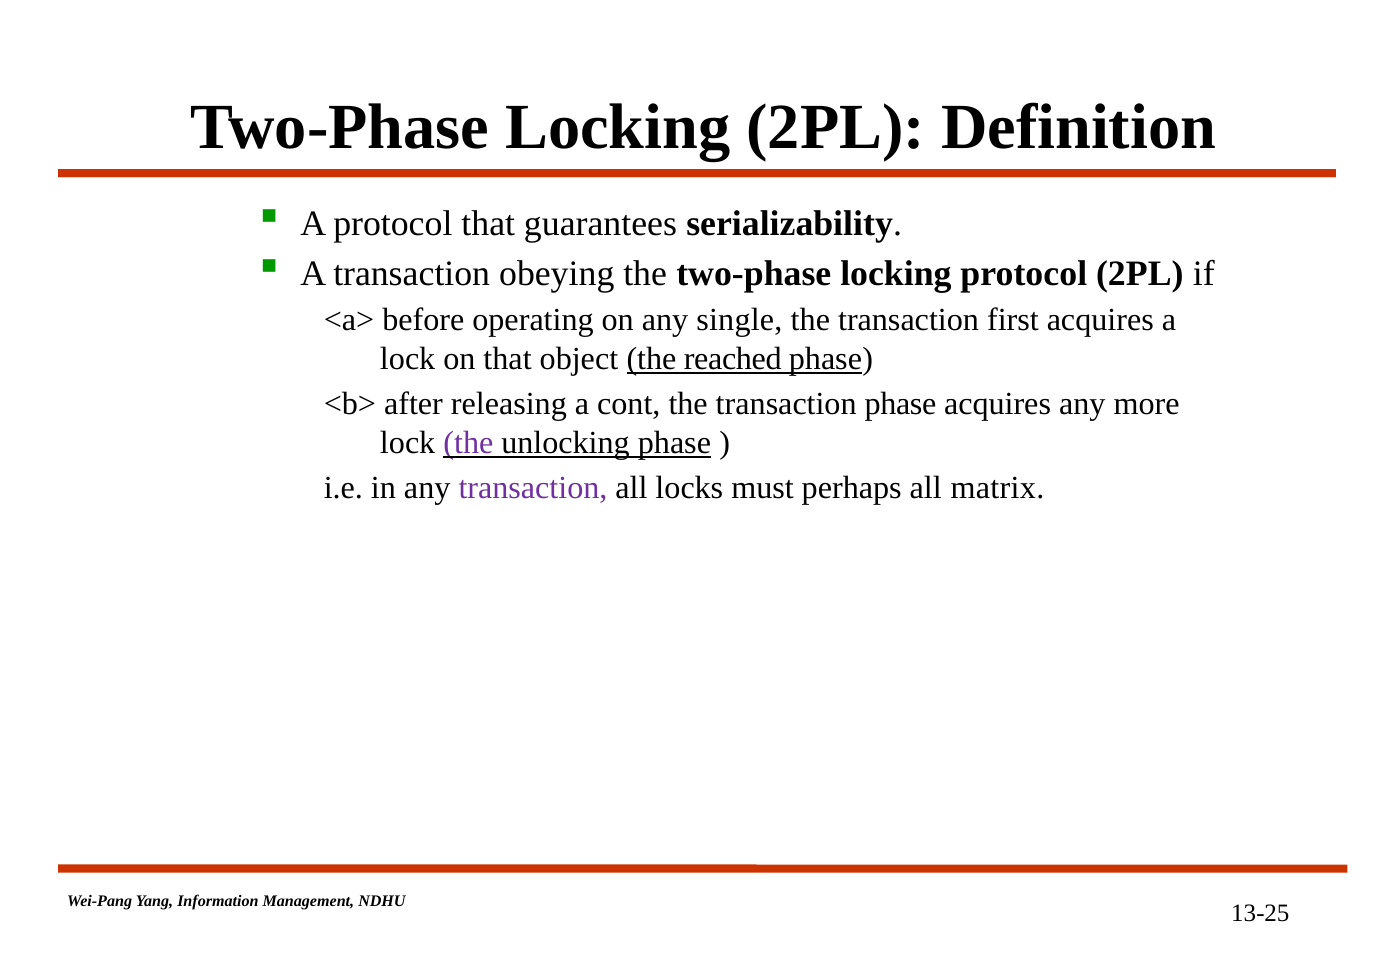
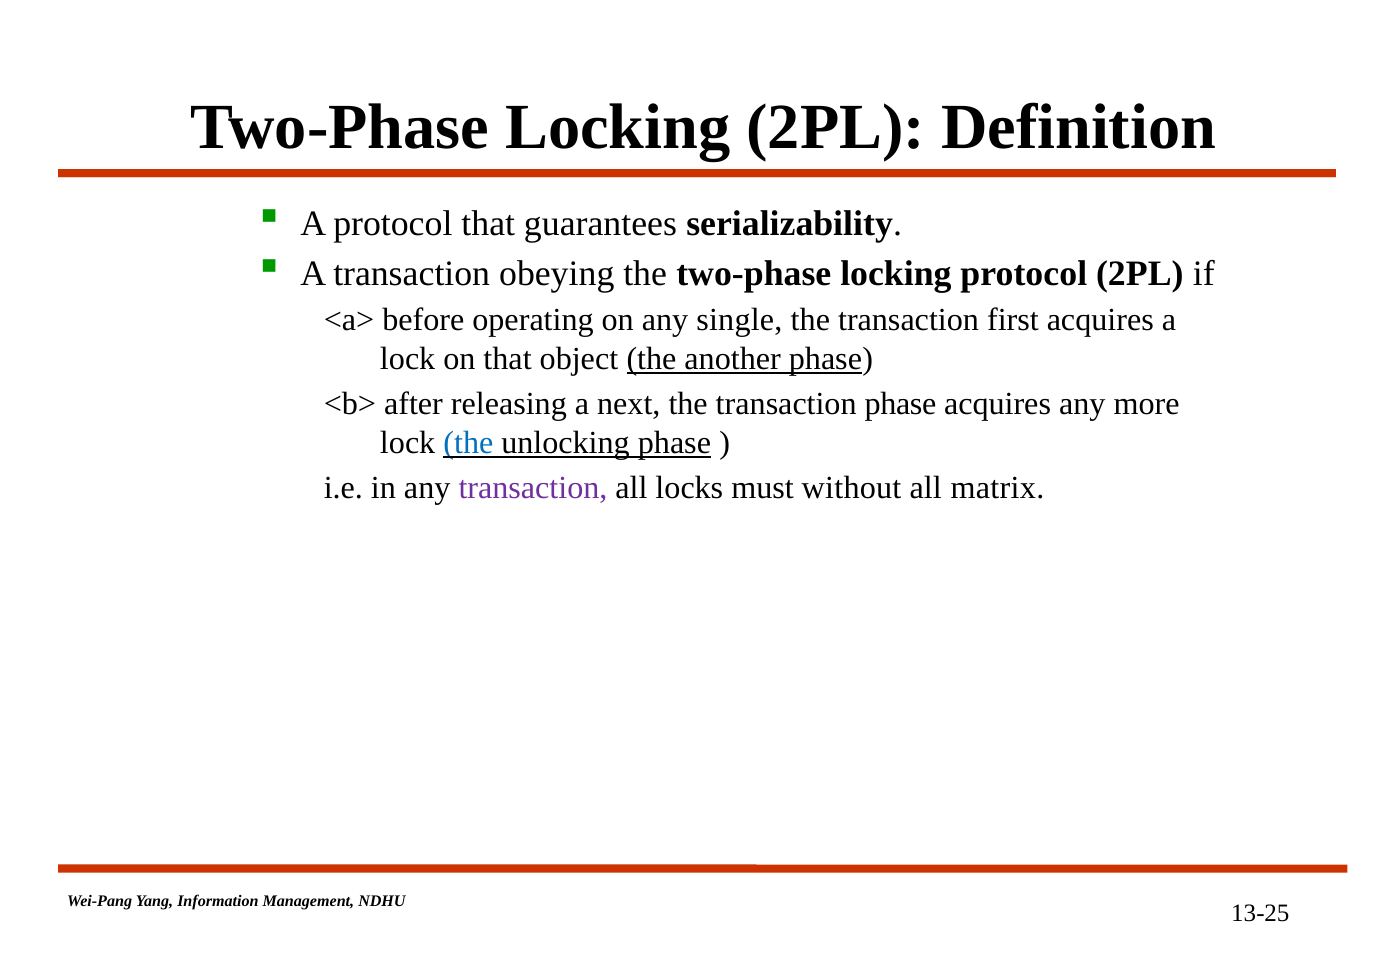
reached: reached -> another (733, 359)
cont: cont -> next (629, 404)
the colour: purple -> blue (468, 443)
perhaps: perhaps -> without (852, 488)
